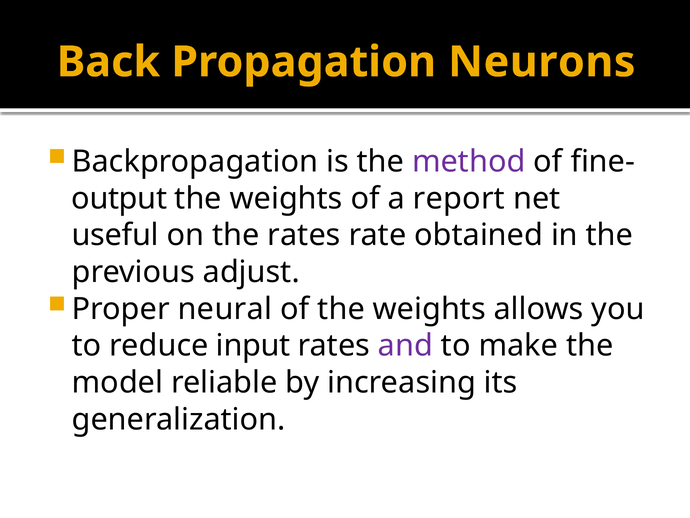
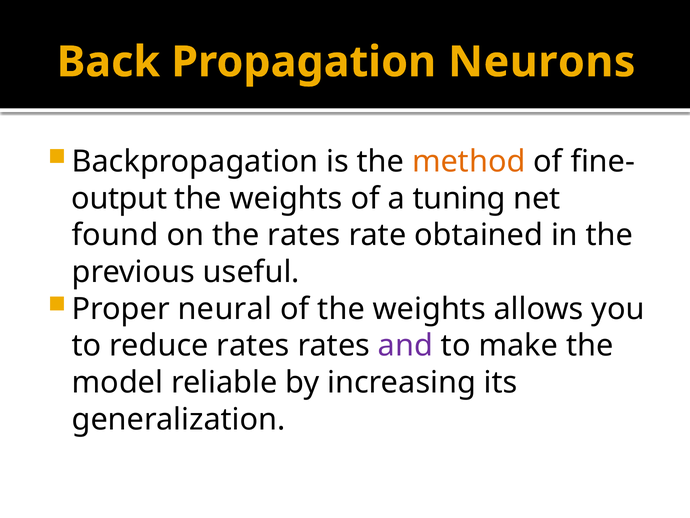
method colour: purple -> orange (469, 161)
report: report -> tuning (459, 198)
useful: useful -> found (115, 235)
adjust: adjust -> useful (251, 272)
reduce input: input -> rates (253, 345)
